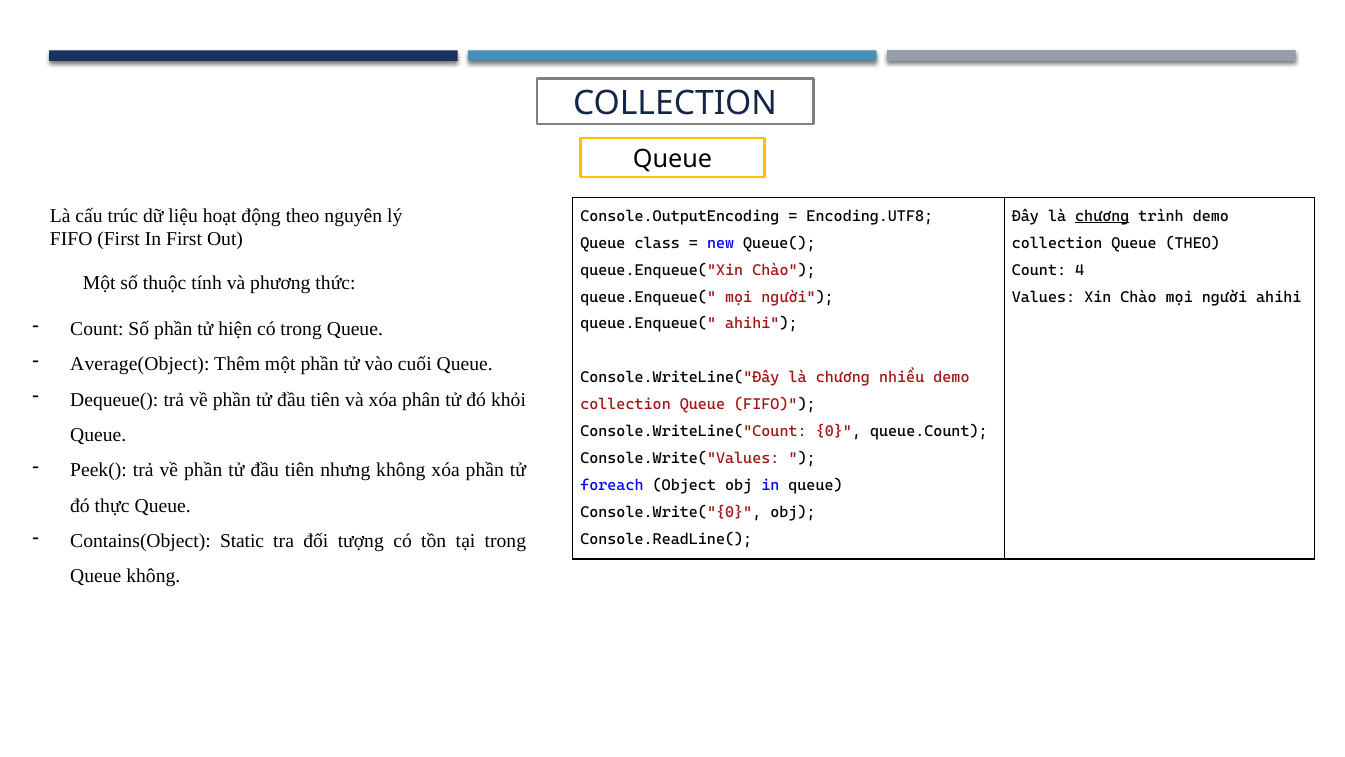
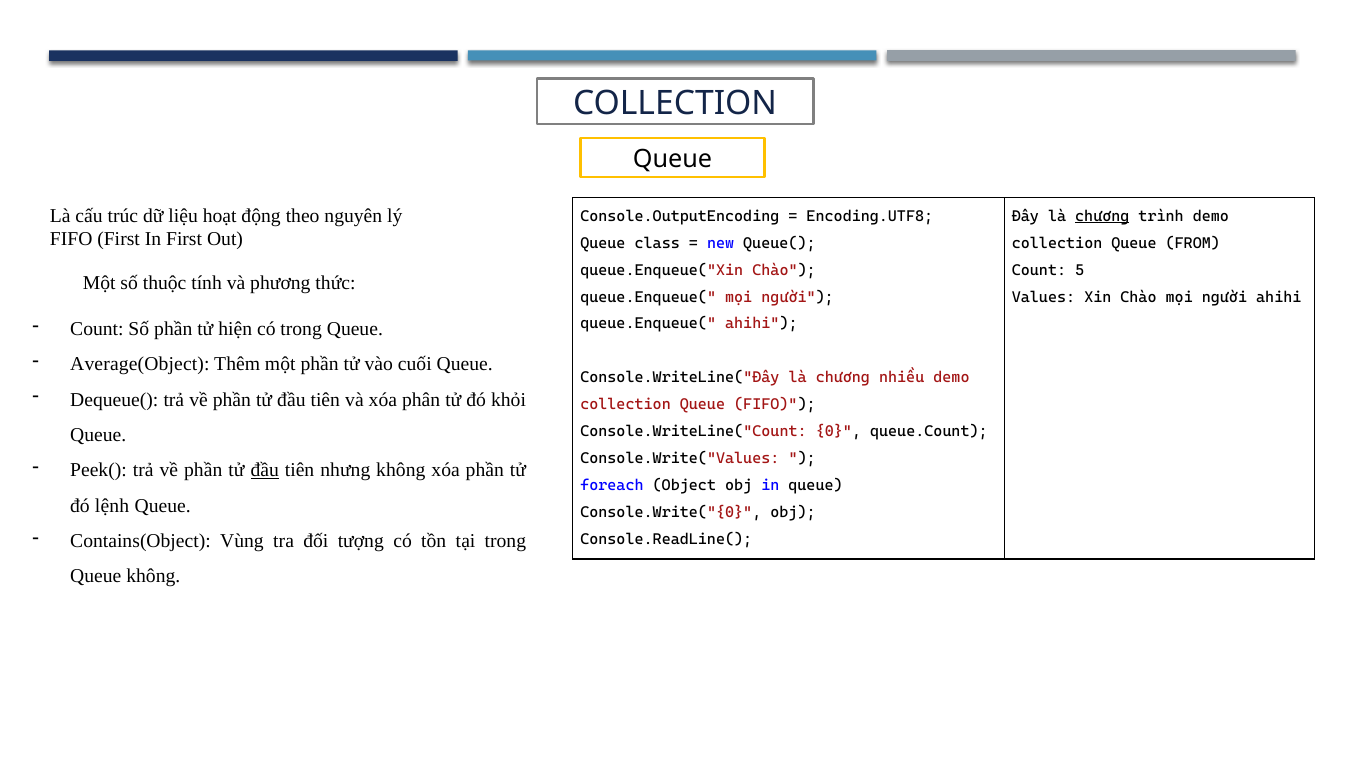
Queue THEO: THEO -> FROM (1193, 243)
4: 4 -> 5 (1080, 270)
đầu underline: none -> present (265, 470)
thực: thực -> lệnh (112, 505)
Static: Static -> Vùng (242, 541)
